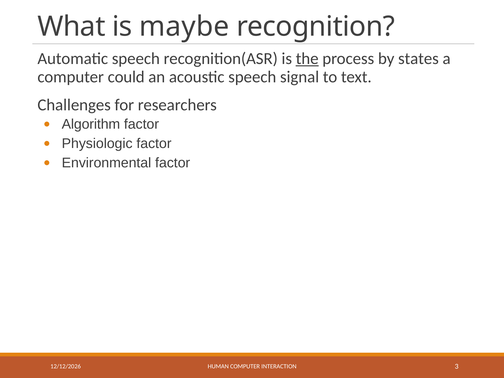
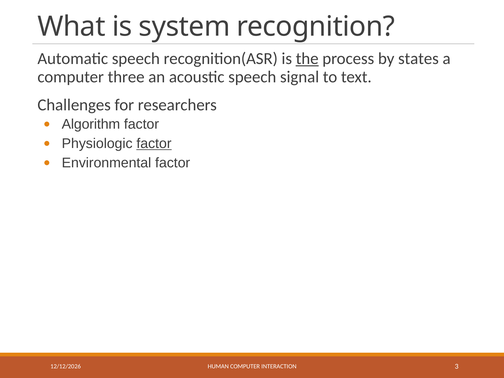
maybe: maybe -> system (184, 26)
could: could -> three (126, 77)
factor underline: none -> present (154, 144)
